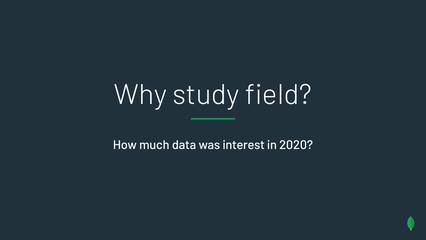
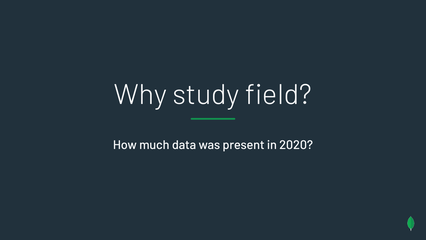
interest: interest -> present (244, 145)
